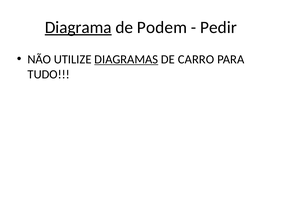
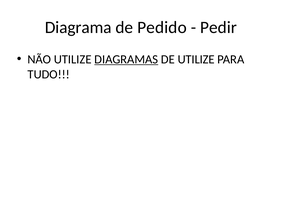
Diagrama underline: present -> none (78, 27)
Podem: Podem -> Pedido (162, 27)
DE CARRO: CARRO -> UTILIZE (196, 59)
